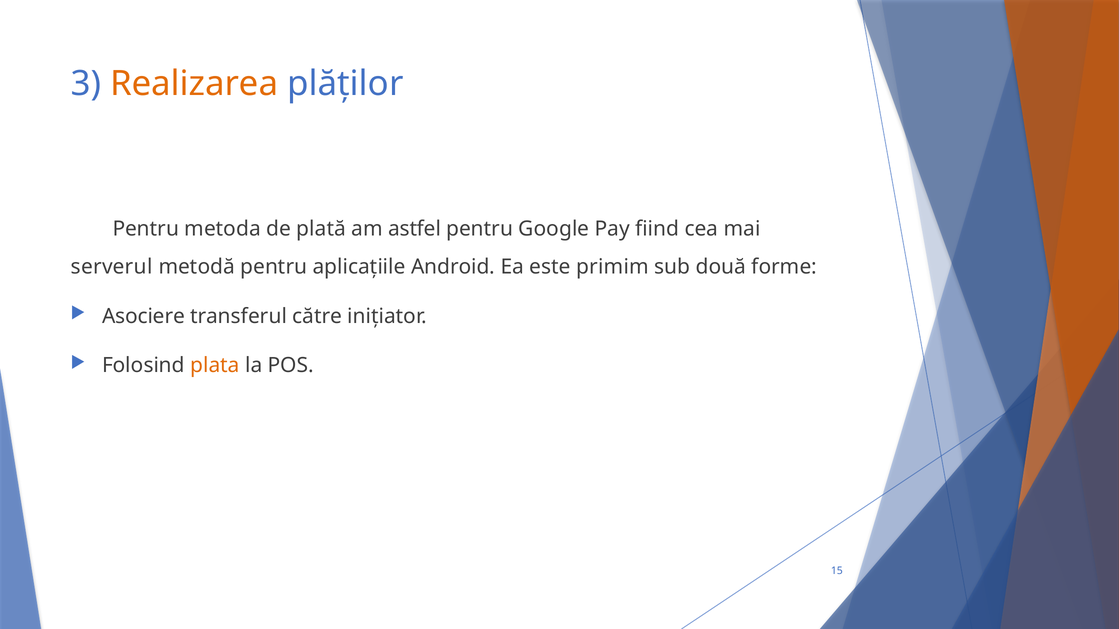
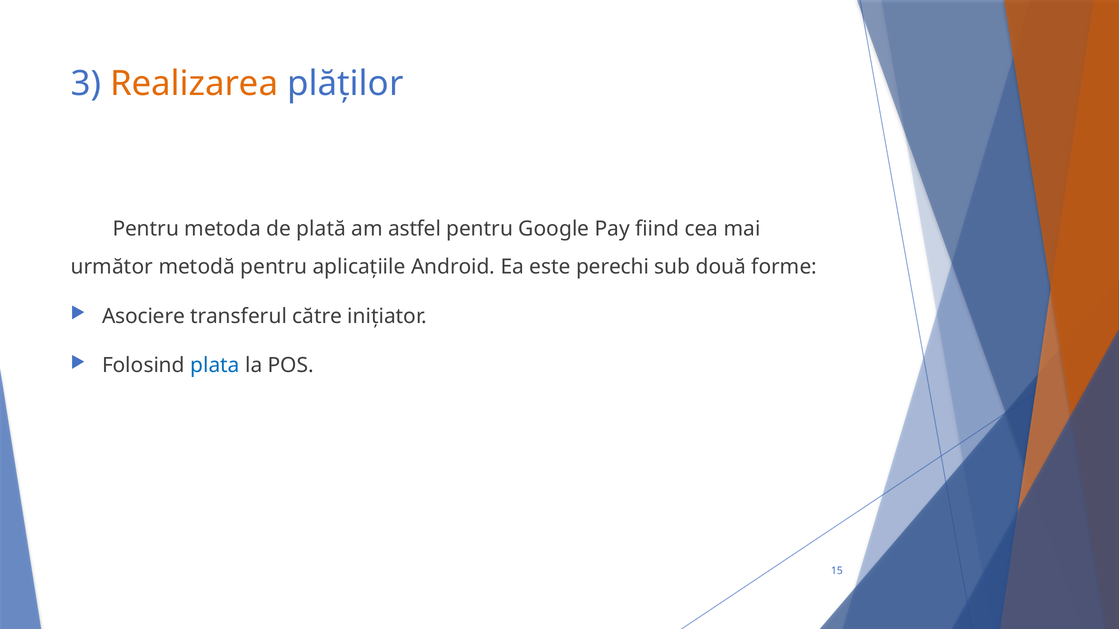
serverul: serverul -> următor (112, 267)
primim: primim -> perechi (613, 267)
plata colour: orange -> blue (215, 366)
